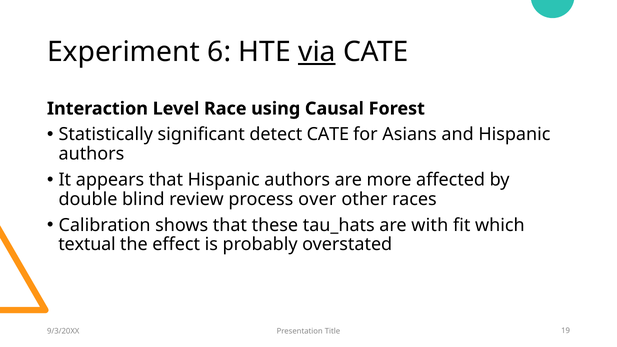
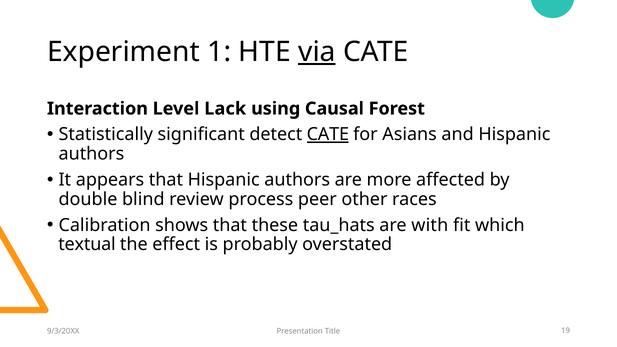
6: 6 -> 1 (219, 52)
Race: Race -> Lack (225, 109)
CATE underline: none -> present (328, 135)
over: over -> peer (317, 199)
